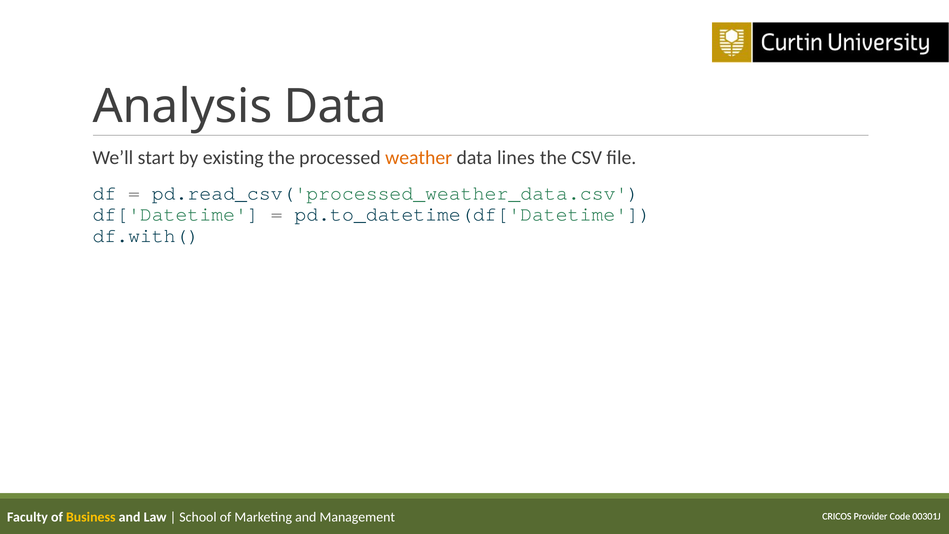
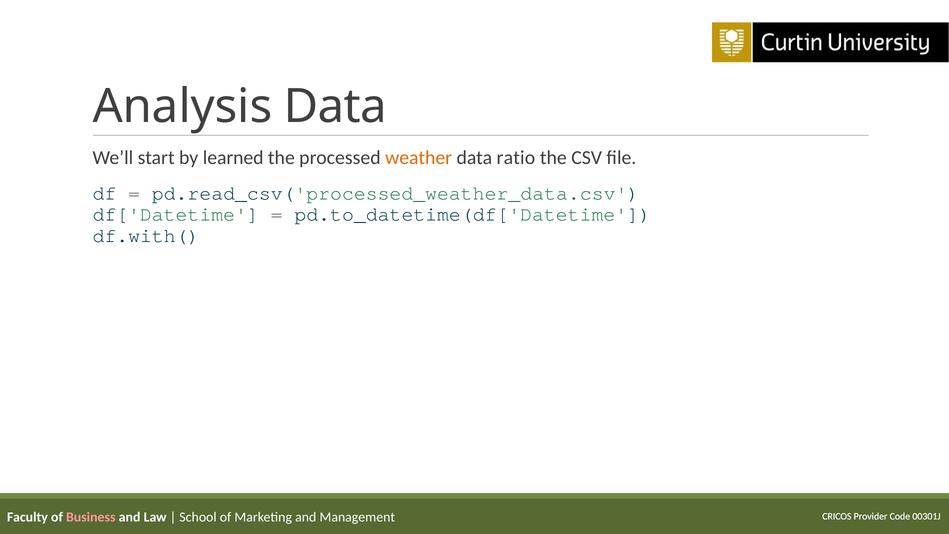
existing: existing -> learned (233, 158)
lines: lines -> ratio (516, 158)
Business colour: yellow -> pink (91, 517)
